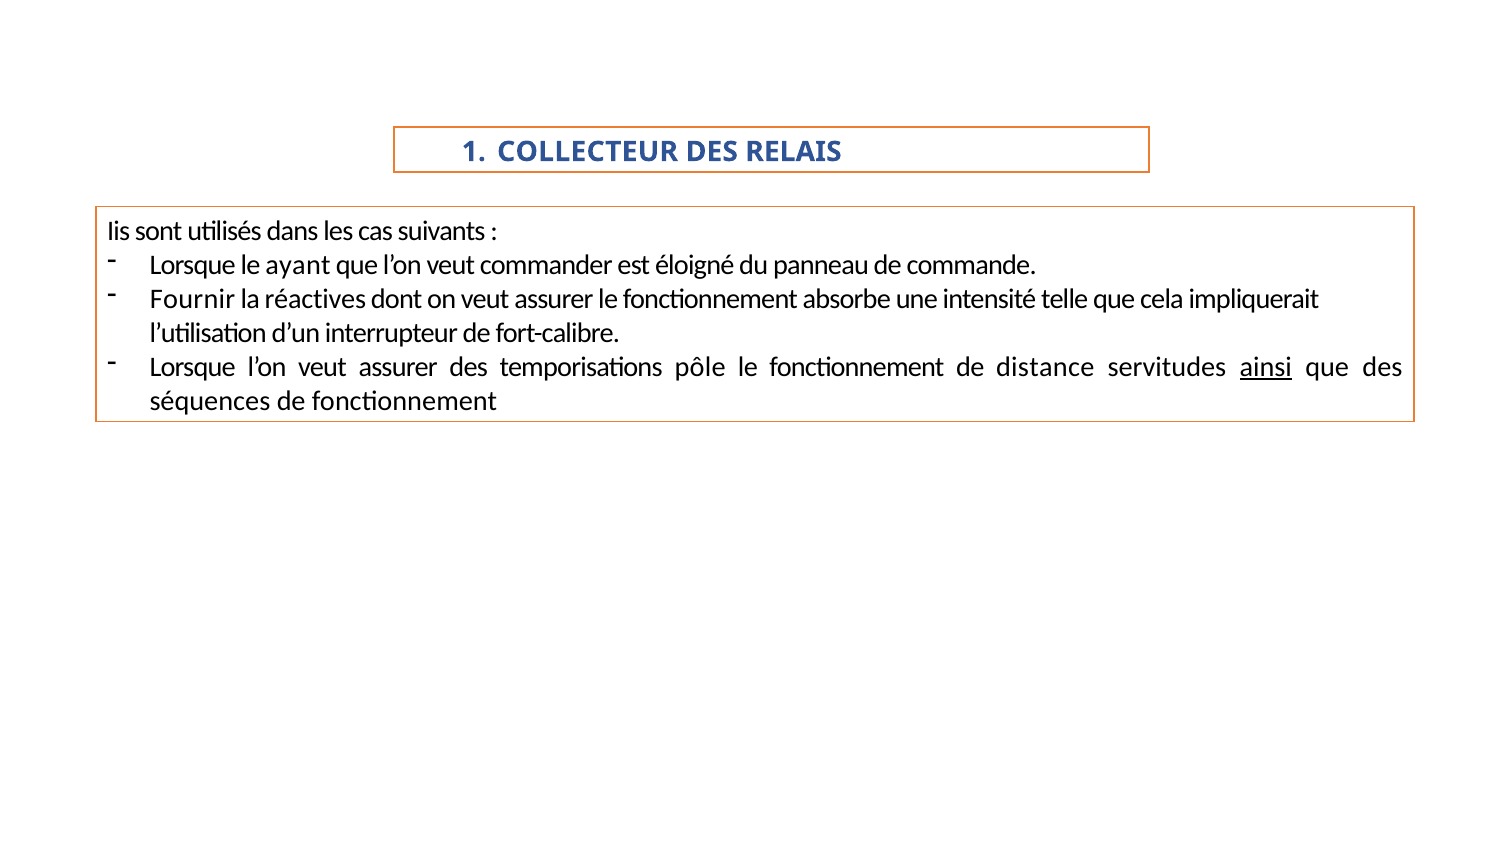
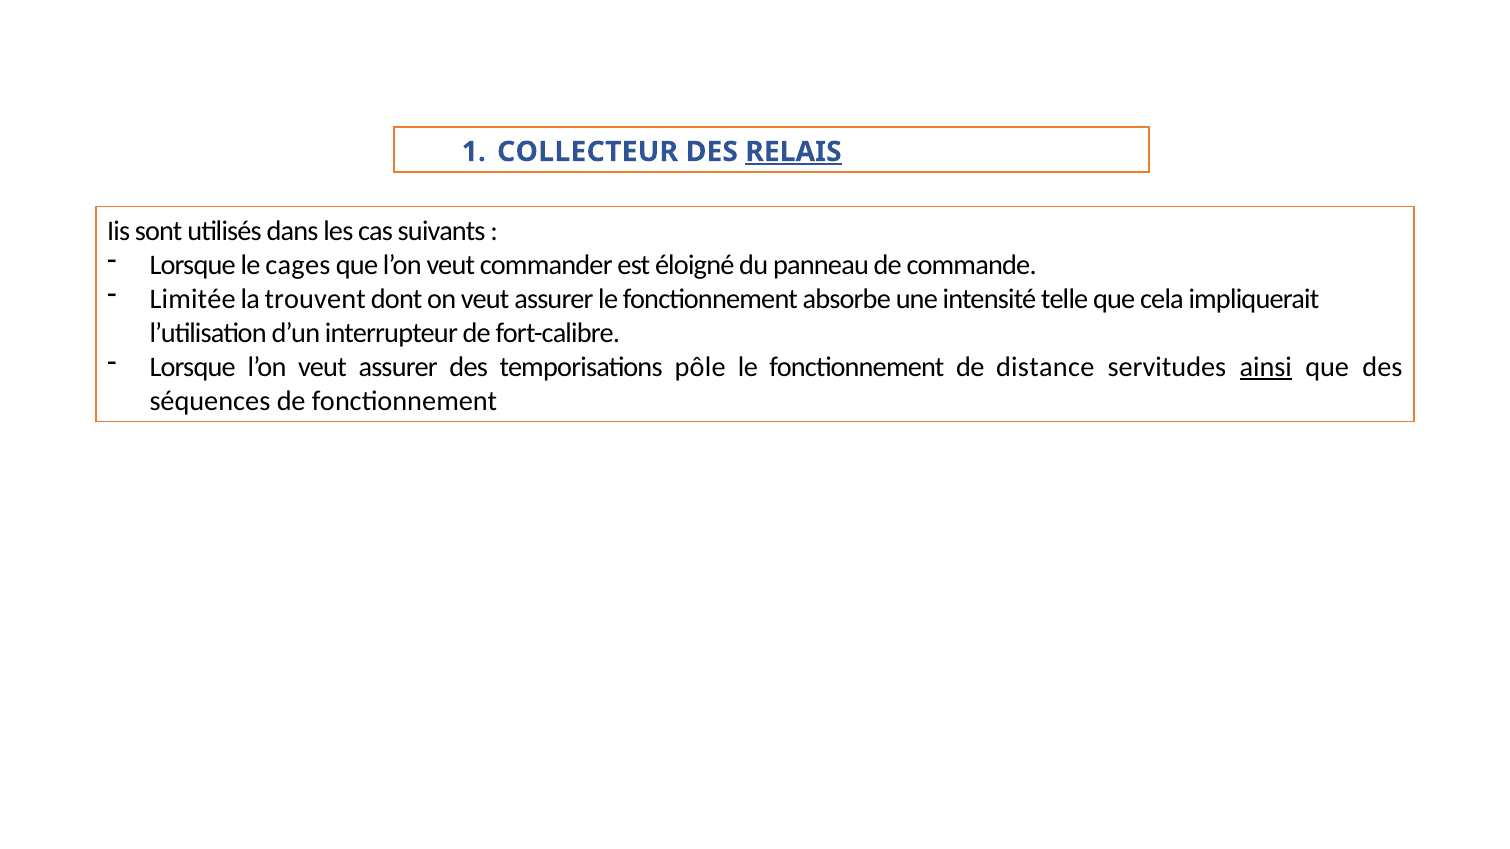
RELAIS underline: none -> present (794, 152)
ayant: ayant -> cages (298, 265)
Fournir: Fournir -> Limitée (193, 299)
réactives: réactives -> trouvent (315, 299)
